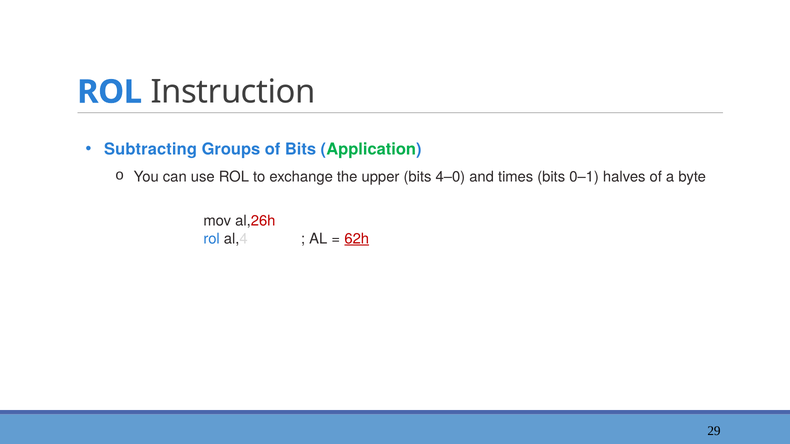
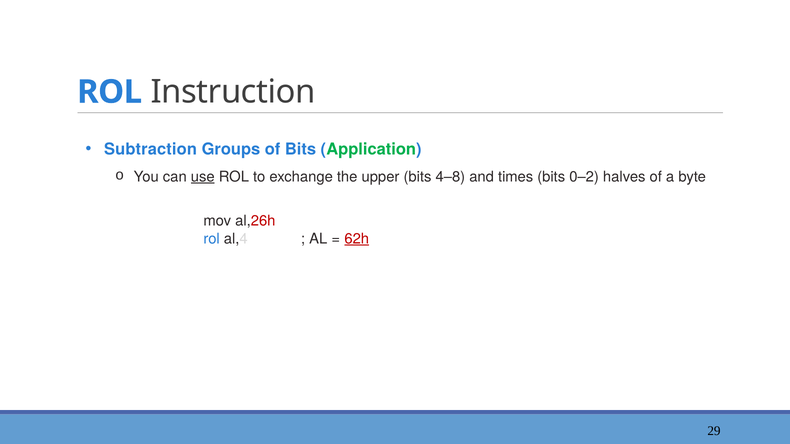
Subtracting: Subtracting -> Subtraction (151, 149)
use underline: none -> present (203, 177)
4–0: 4–0 -> 4–8 (450, 177)
0–1: 0–1 -> 0–2 (584, 177)
